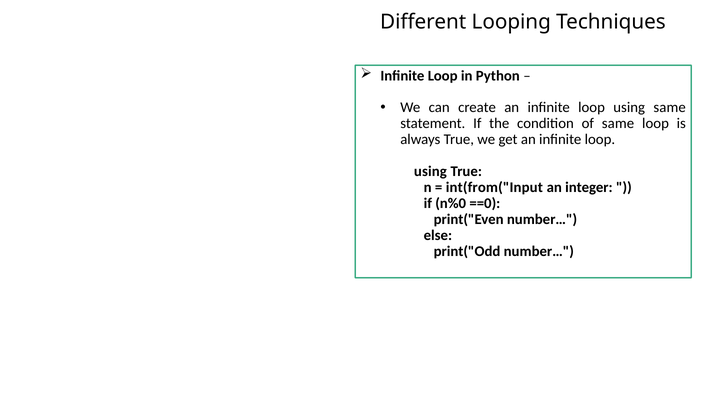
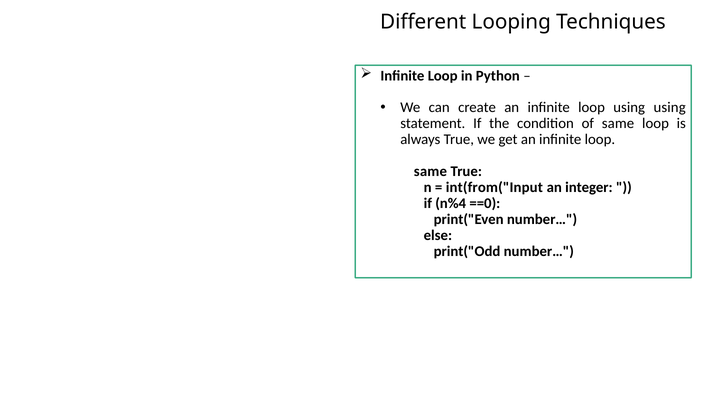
using same: same -> using (670, 108)
using: using -> same (430, 171)
n%0: n%0 -> n%4 (451, 203)
